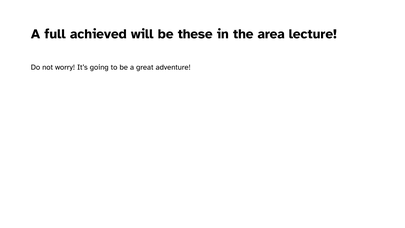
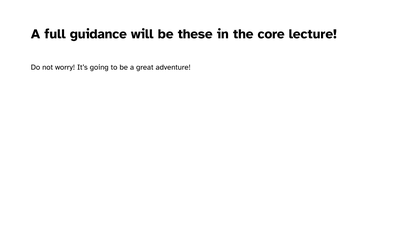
achieved: achieved -> guidance (98, 34)
area: area -> core (271, 34)
